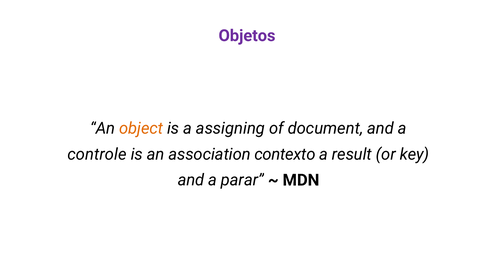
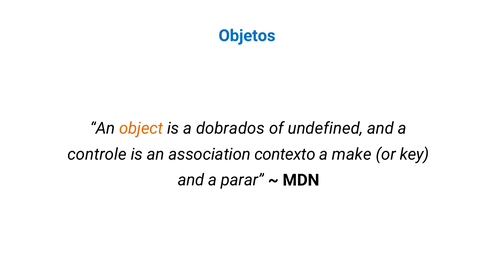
Objetos colour: purple -> blue (247, 36)
assigning: assigning -> dobrados (230, 128)
document: document -> undefined (325, 128)
result: result -> make (352, 154)
